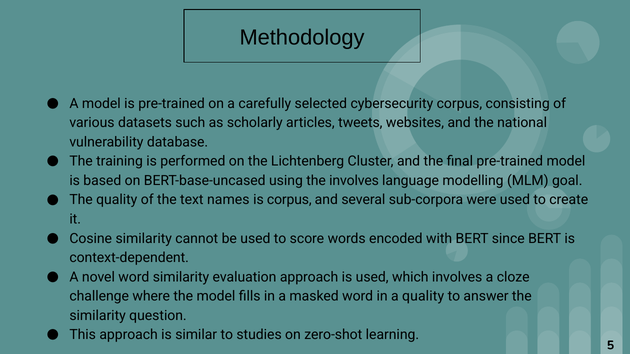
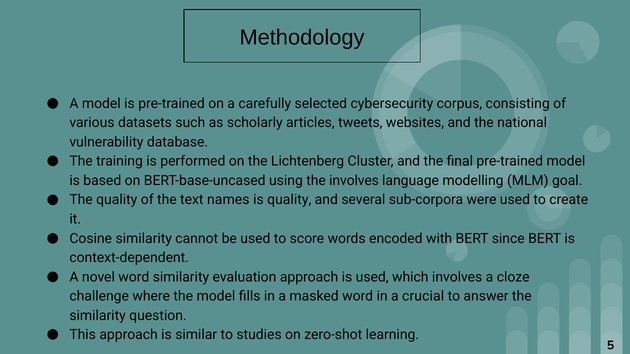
is corpus: corpus -> quality (289, 200)
a quality: quality -> crucial (423, 297)
